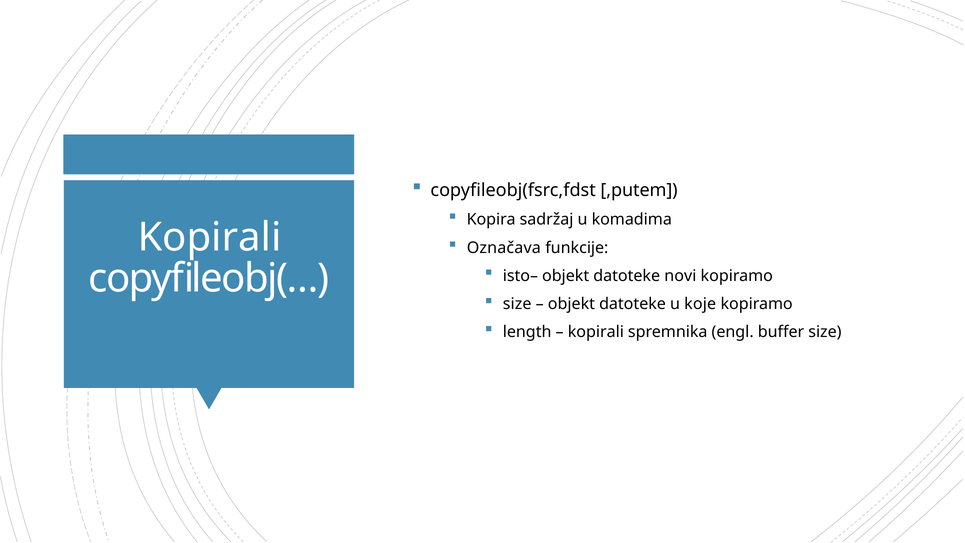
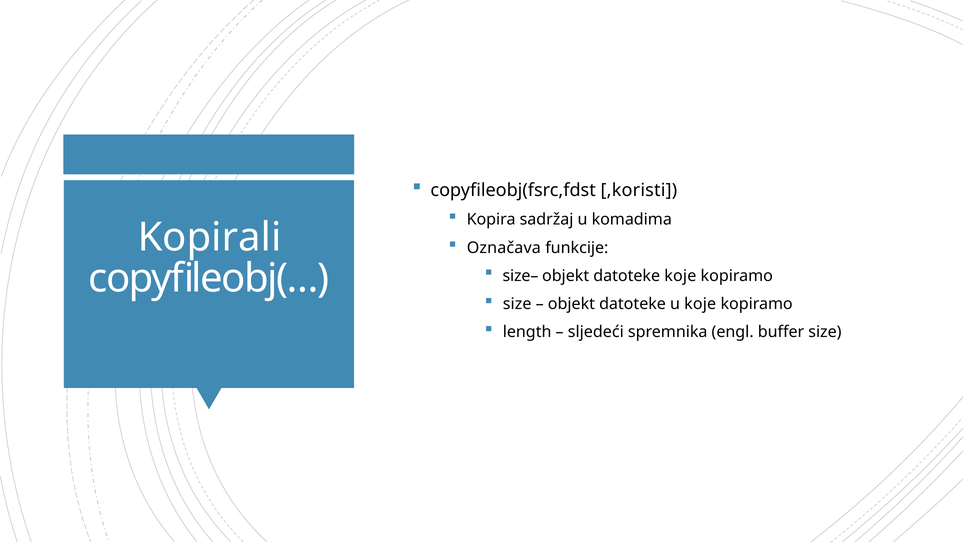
,putem: ,putem -> ,koristi (639, 190)
isto–: isto– -> size– (520, 276)
datoteke novi: novi -> koje (680, 276)
kopirali: kopirali -> sljedeći (596, 332)
